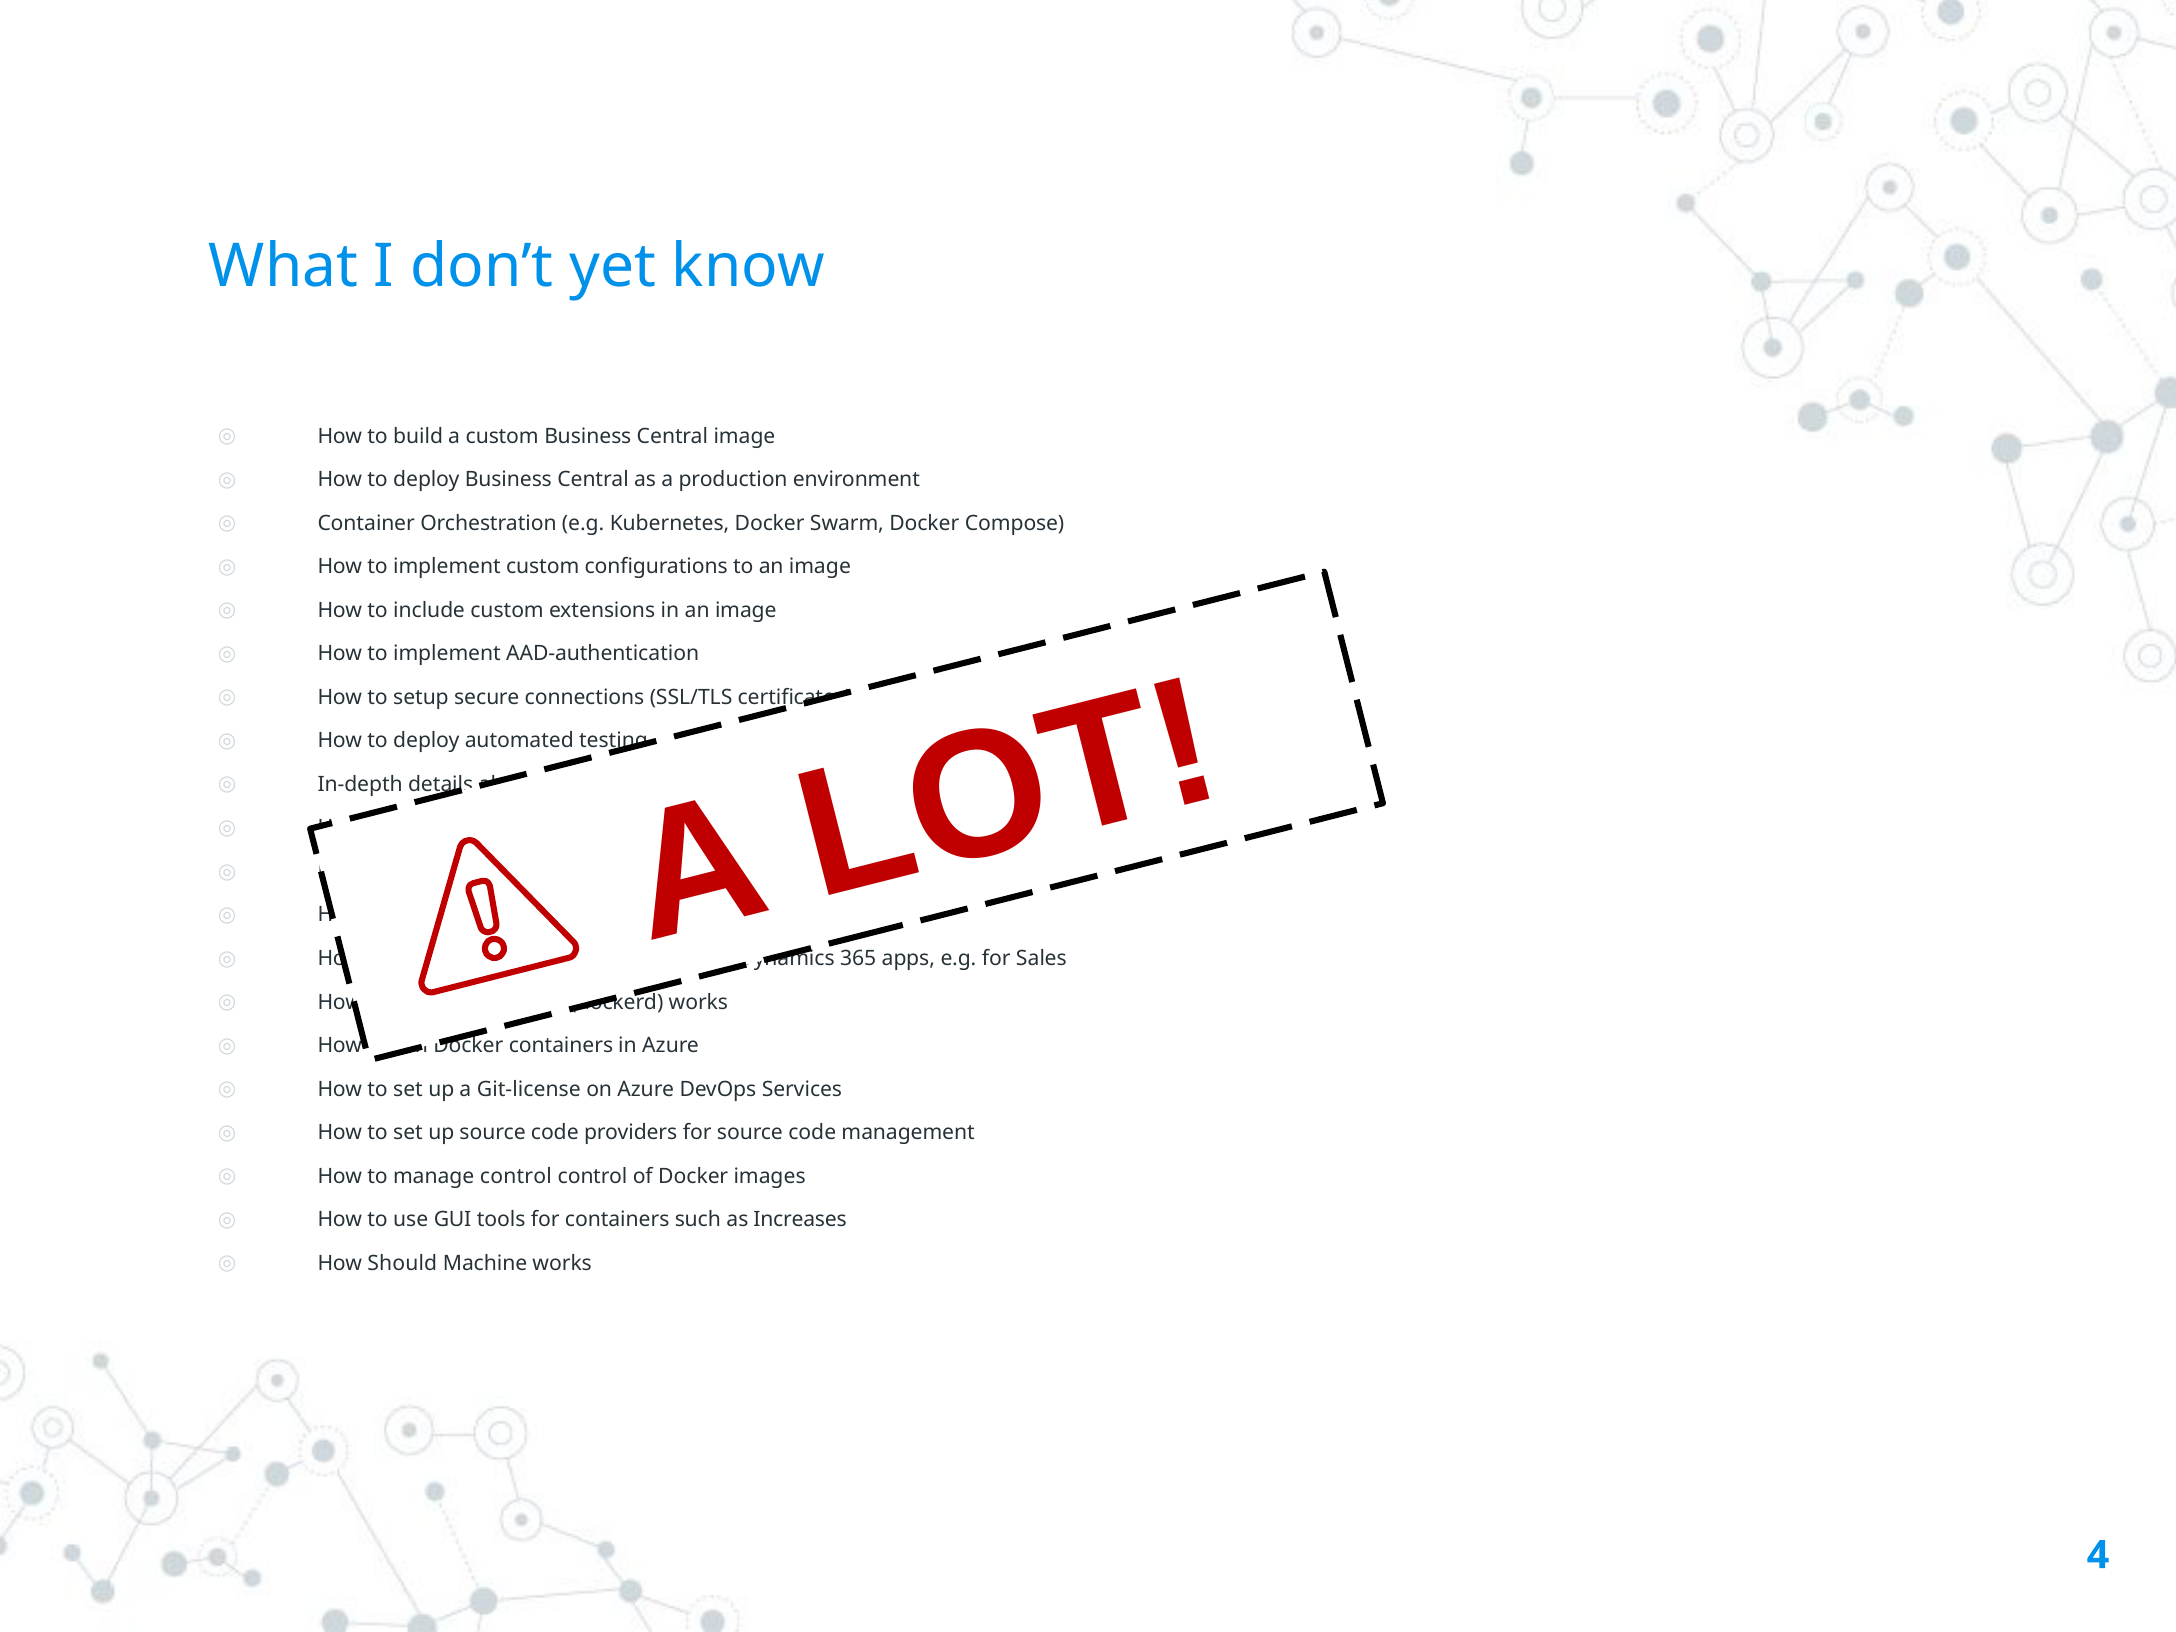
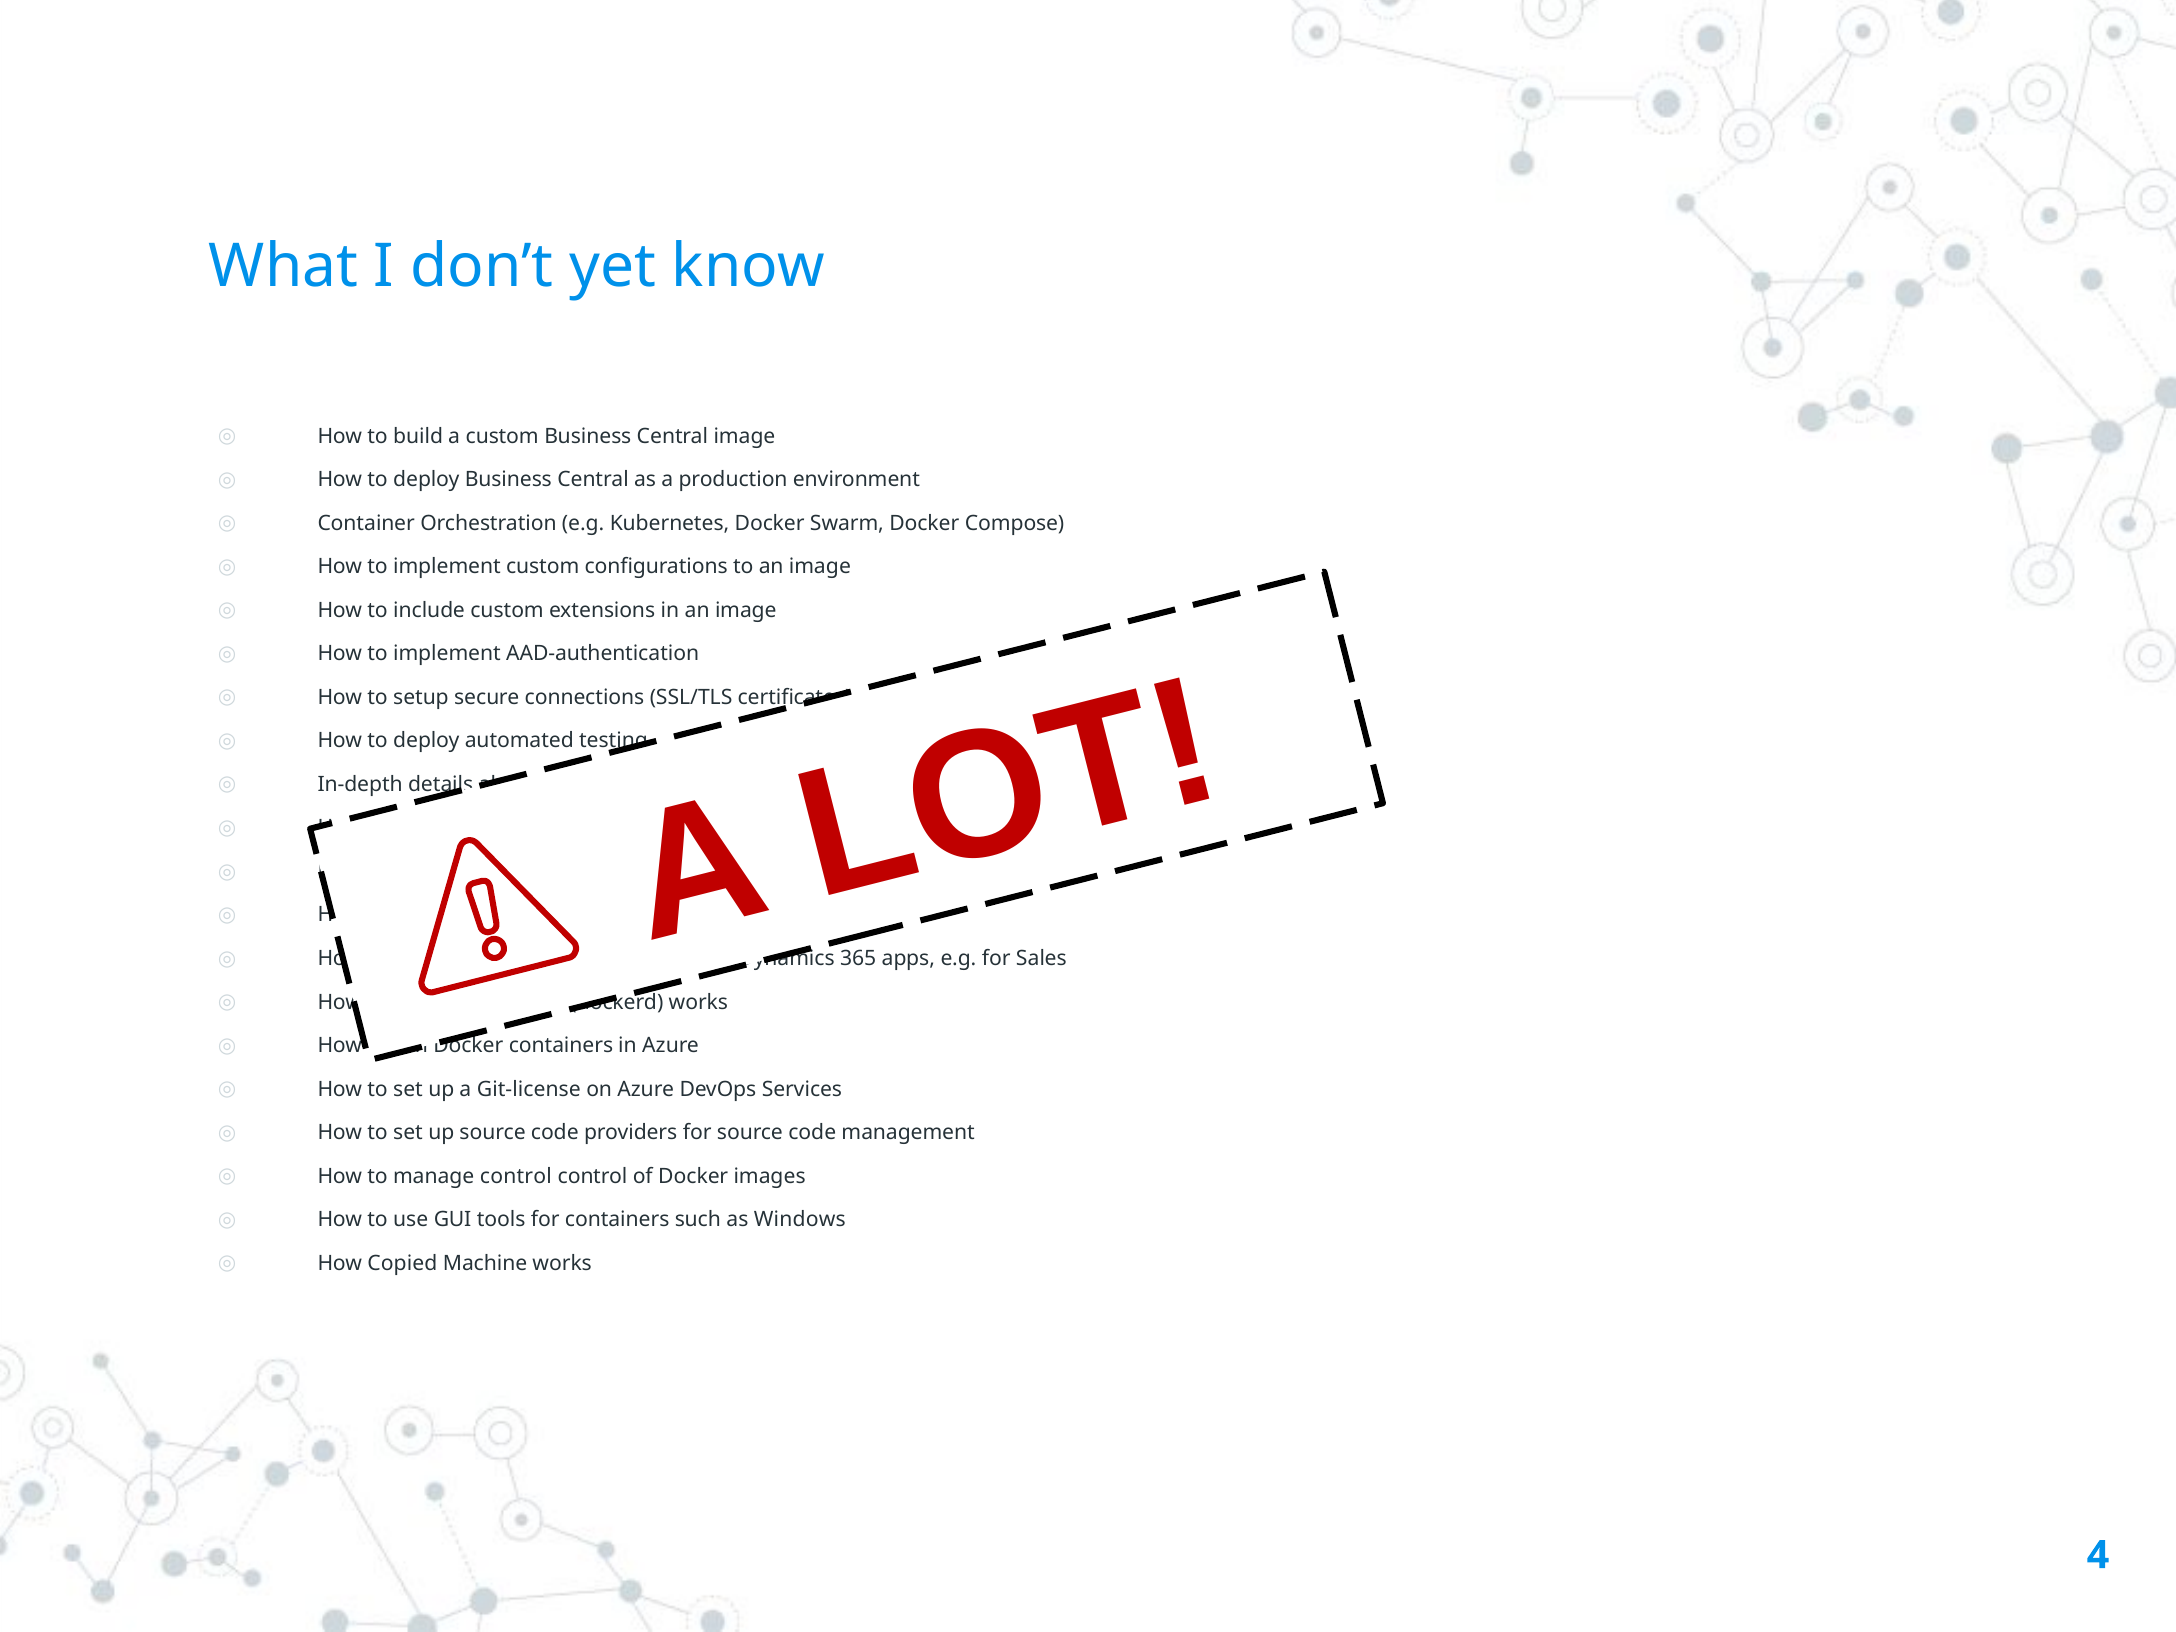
Increases: Increases -> Windows (800, 1220)
Should: Should -> Copied (402, 1263)
